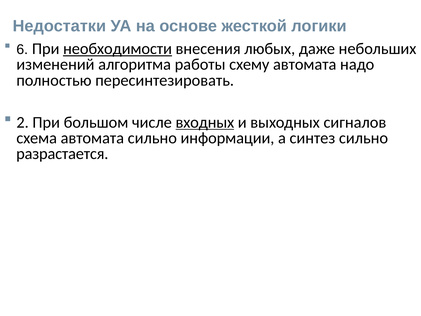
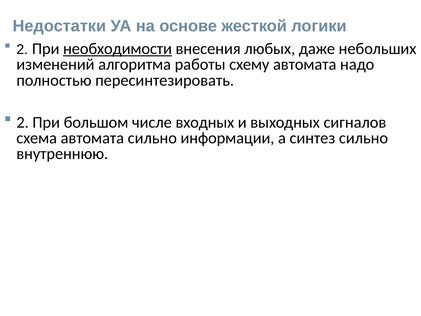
6: 6 -> 2 (22, 50)
входных underline: present -> none (205, 122)
разрастается: разрастается -> внутреннюю (62, 154)
